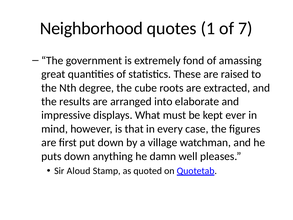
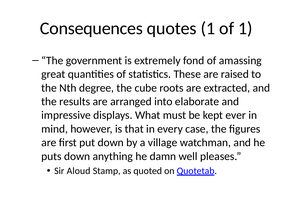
Neighborhood: Neighborhood -> Consequences (91, 28)
of 7: 7 -> 1 (245, 28)
